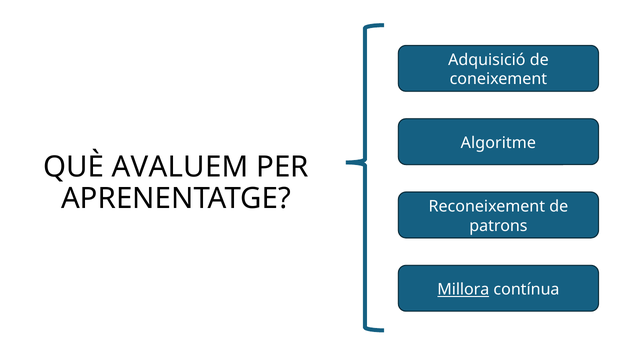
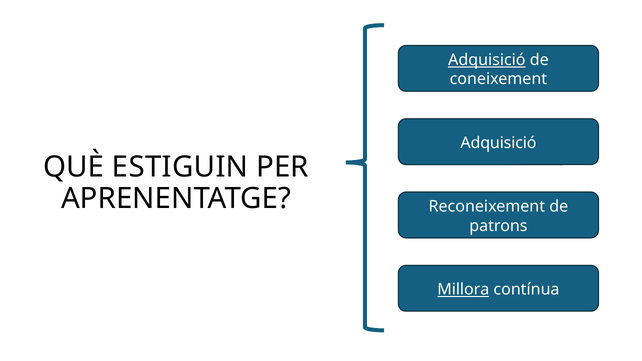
Adquisició underline: none -> present (487, 60)
Algoritme: Algoritme -> Adquisició (498, 143)
AVALUEM: AVALUEM -> ESTIGUIN (180, 167)
